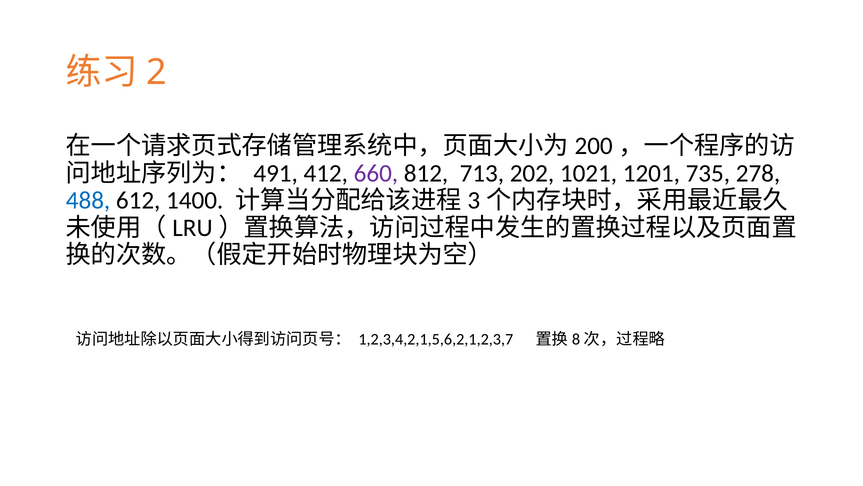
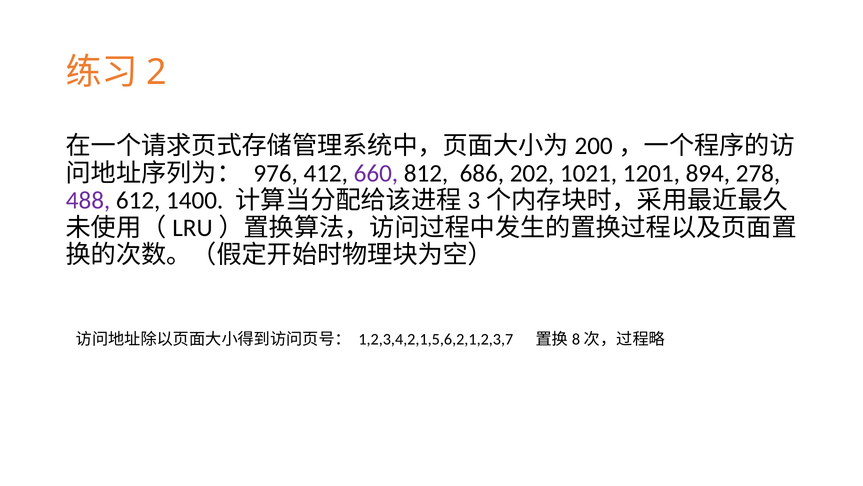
491: 491 -> 976 (276, 173)
713: 713 -> 686 (482, 173)
735: 735 -> 894 (708, 173)
488 colour: blue -> purple (88, 200)
